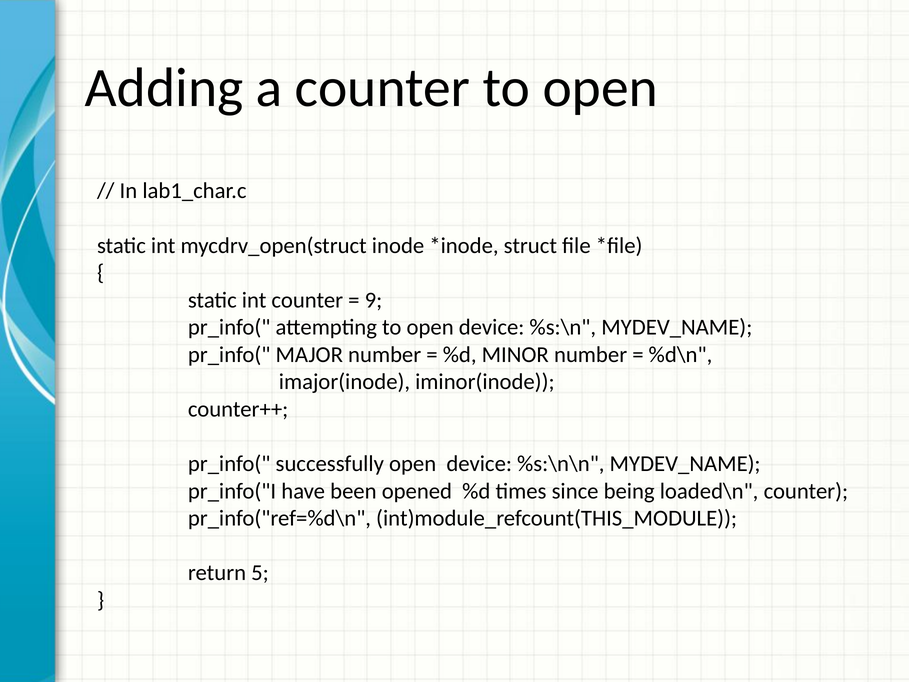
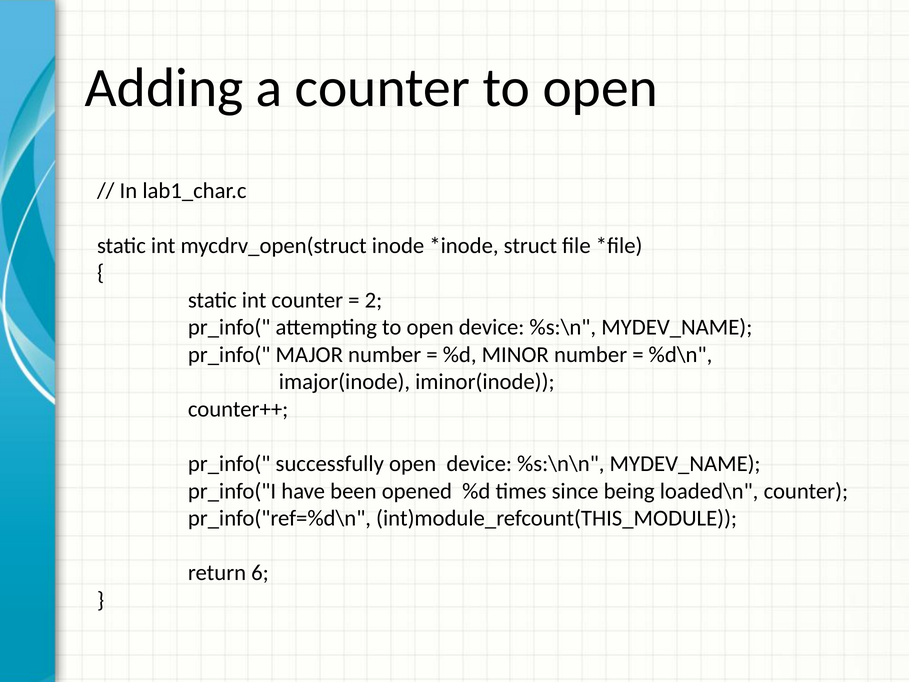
9: 9 -> 2 (374, 300)
5: 5 -> 6 (260, 573)
